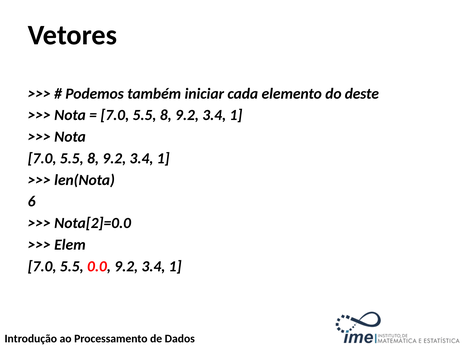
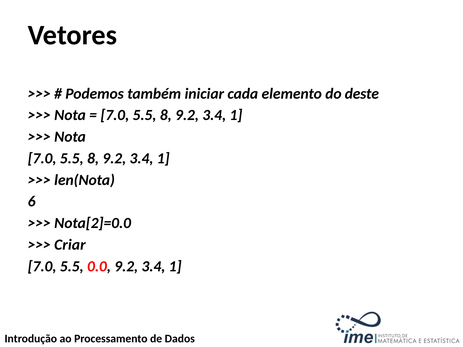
Elem: Elem -> Criar (70, 245)
